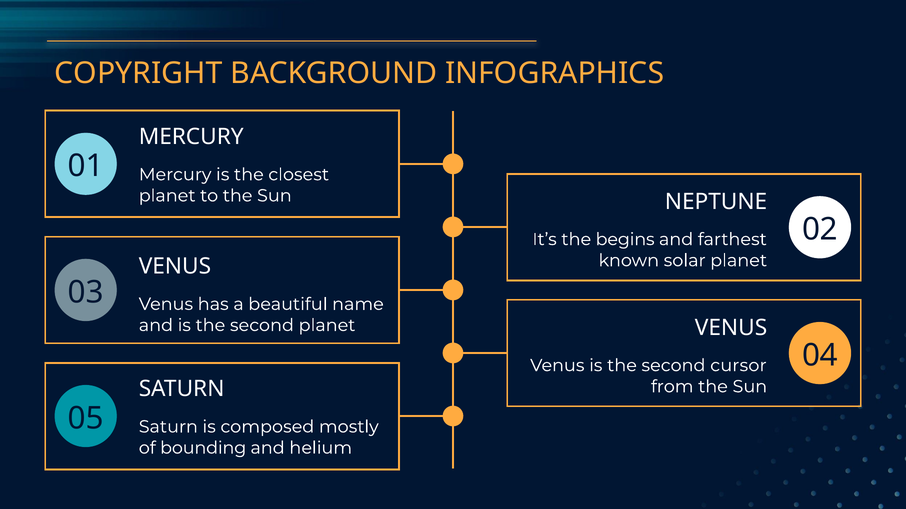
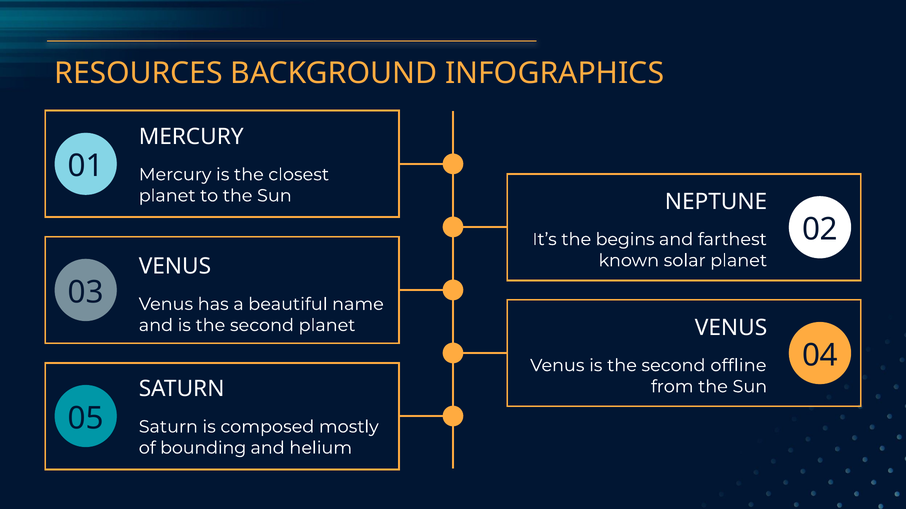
COPYRIGHT: COPYRIGHT -> RESOURCES (139, 73)
cursor: cursor -> offline (738, 366)
